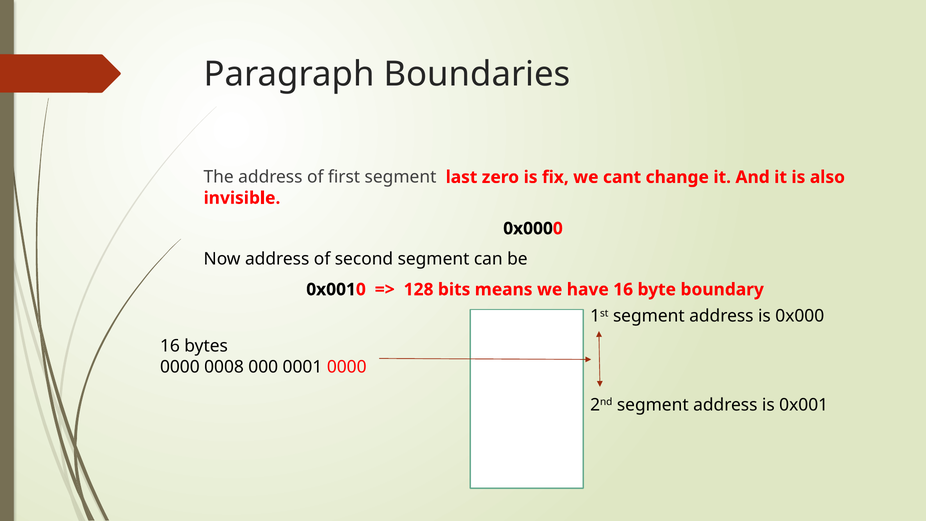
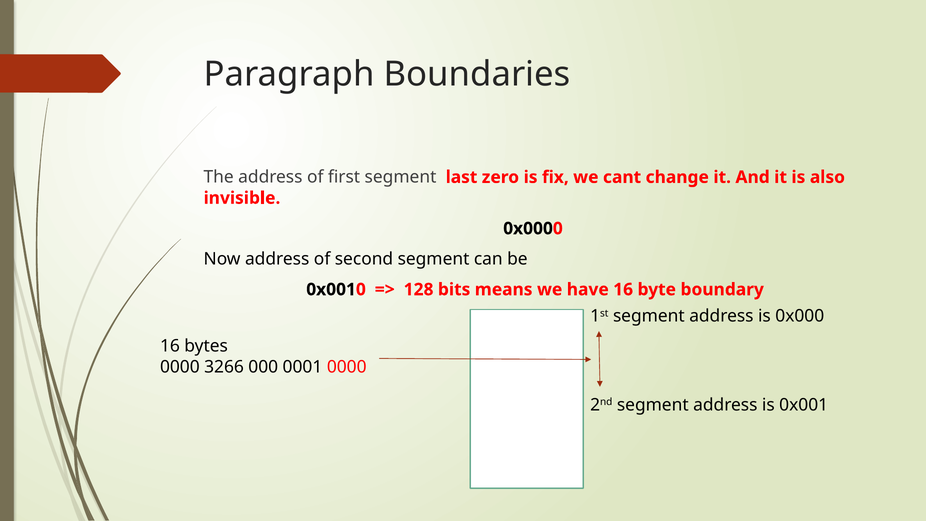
0008: 0008 -> 3266 (224, 367)
